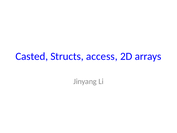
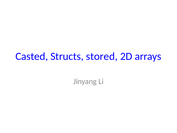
access: access -> stored (102, 56)
